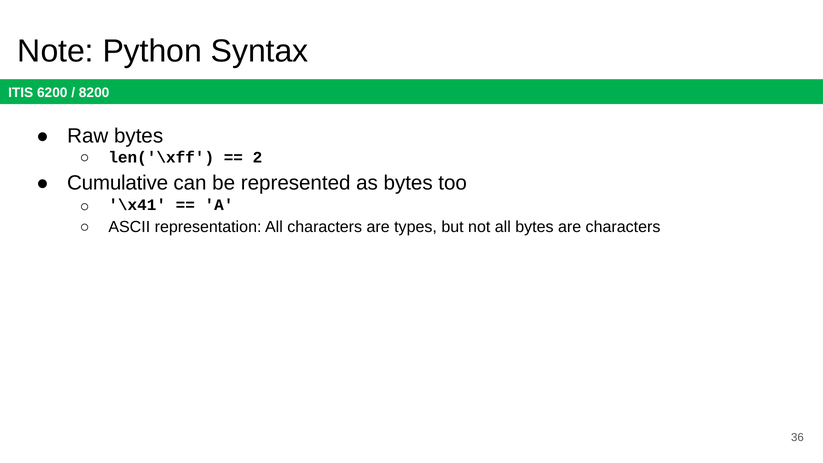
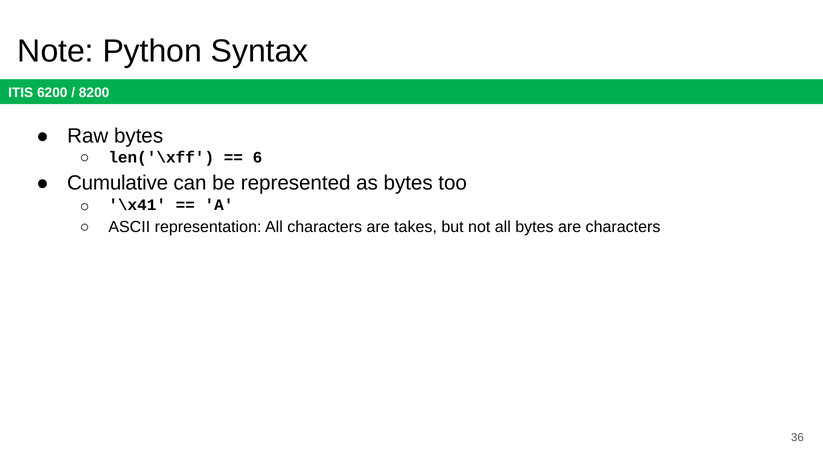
2: 2 -> 6 (257, 158)
types: types -> takes (416, 227)
